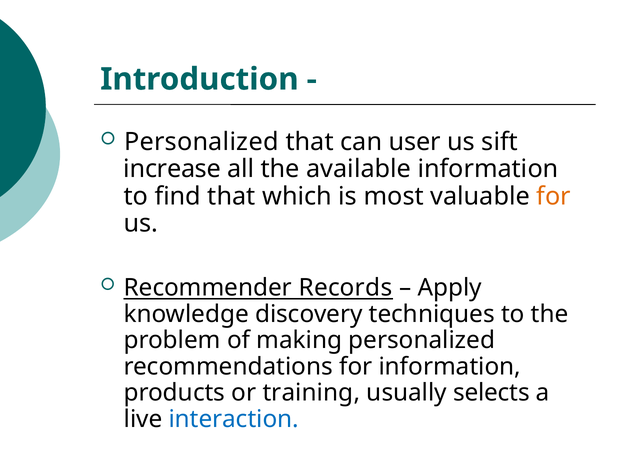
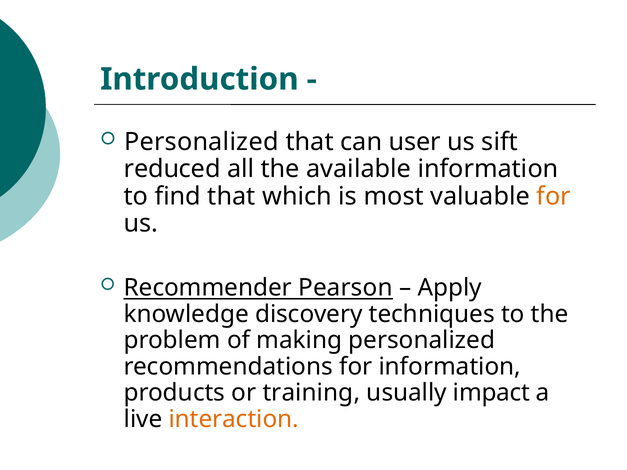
increase: increase -> reduced (172, 169)
Records: Records -> Pearson (345, 288)
selects: selects -> impact (492, 393)
interaction colour: blue -> orange (234, 419)
